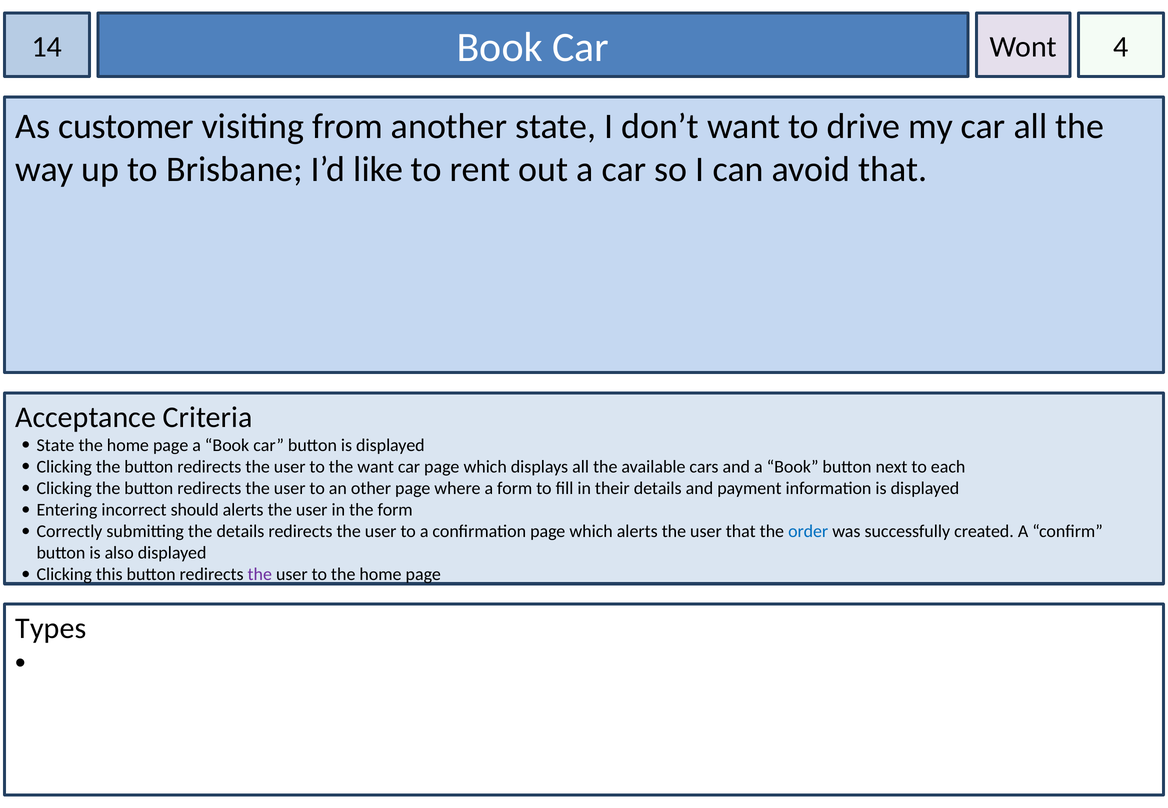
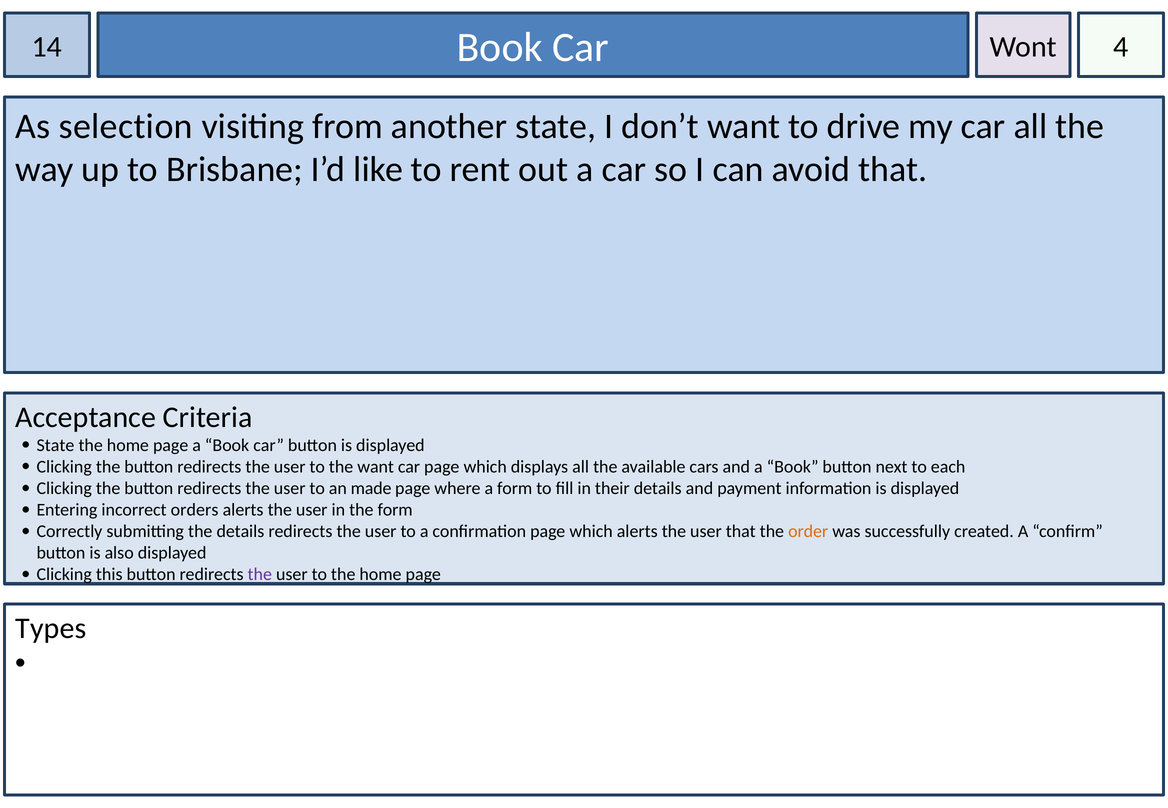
customer: customer -> selection (126, 126)
other: other -> made (371, 489)
should: should -> orders (195, 510)
order colour: blue -> orange (808, 532)
